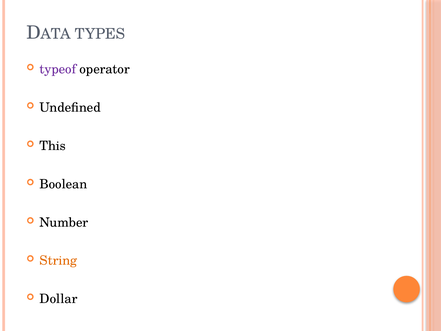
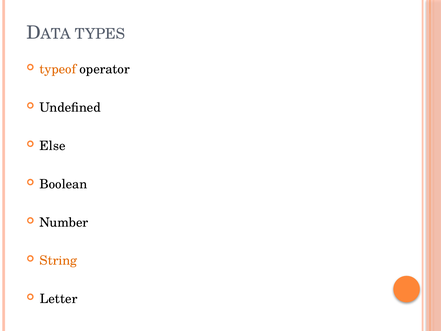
typeof colour: purple -> orange (58, 69)
This: This -> Else (53, 146)
Dollar: Dollar -> Letter (59, 299)
